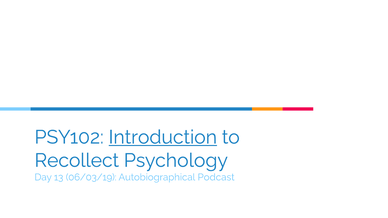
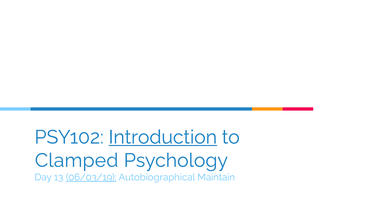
Recollect: Recollect -> Clamped (77, 161)
06/03/19 underline: none -> present (91, 177)
Podcast: Podcast -> Maintain (216, 177)
